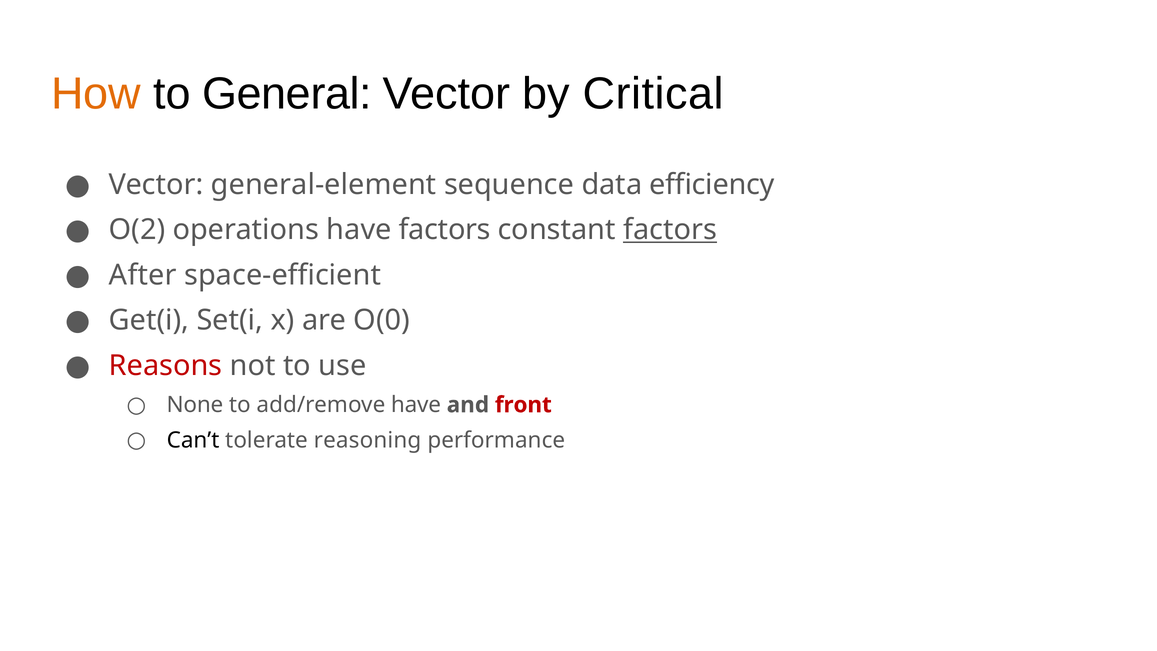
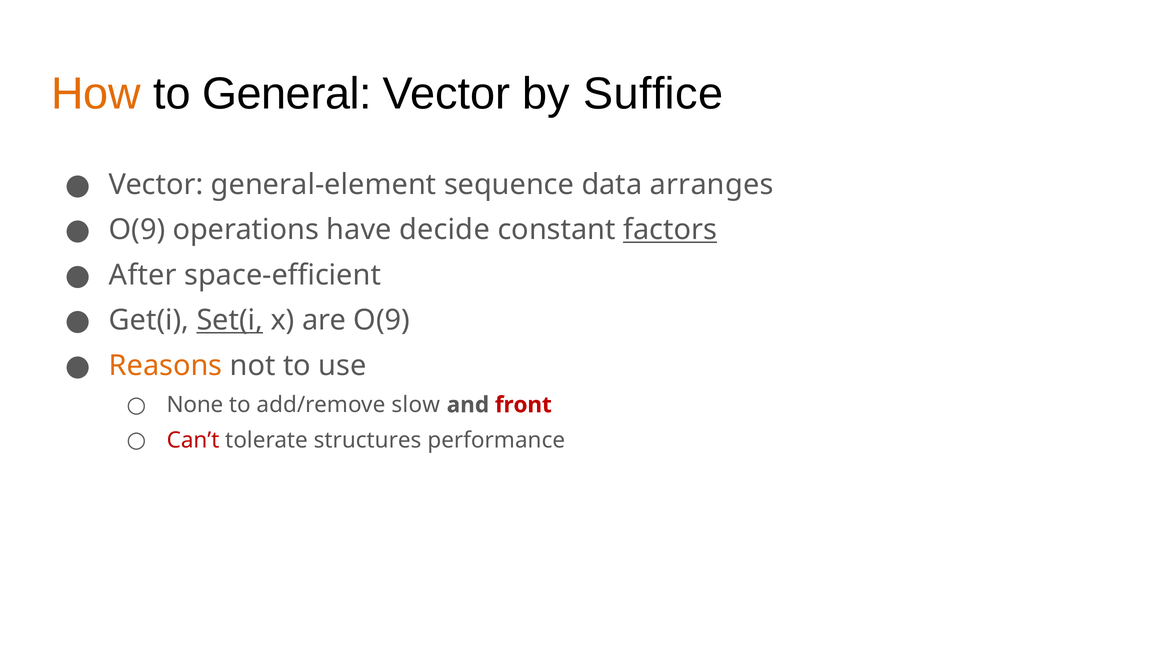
Critical: Critical -> Suffice (653, 94)
efficiency: efficiency -> arranges (712, 185)
O(2: O(2 -> O(9 (137, 230)
have factors: factors -> decide (444, 230)
Set(i underline: none -> present (230, 320)
are O(0: O(0 -> O(9 (382, 320)
Reasons colour: red -> orange (166, 365)
add/remove have: have -> slow (416, 405)
Can’t colour: black -> red (193, 440)
reasoning: reasoning -> structures (368, 440)
